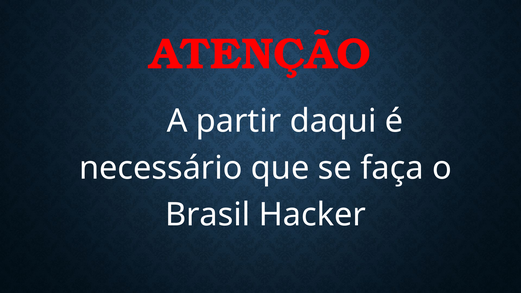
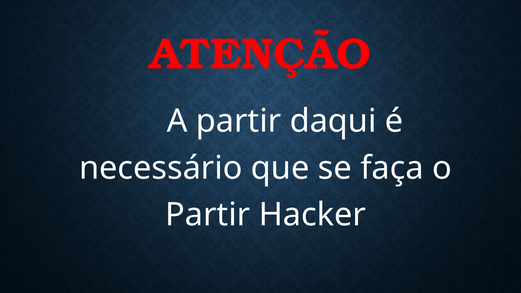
Brasil: Brasil -> Partir (208, 215)
